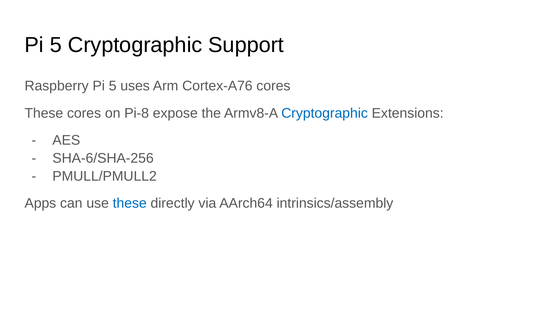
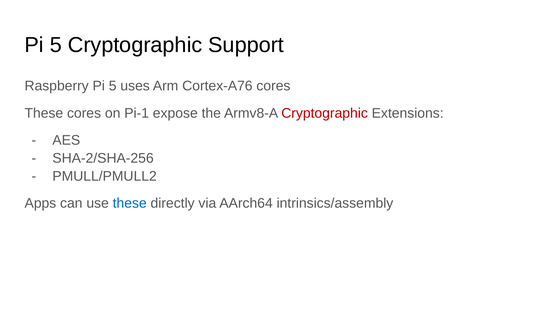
Pi-8: Pi-8 -> Pi-1 (137, 113)
Cryptographic colour: blue -> red (325, 113)
SHA-6/SHA-256: SHA-6/SHA-256 -> SHA-2/SHA-256 (103, 158)
